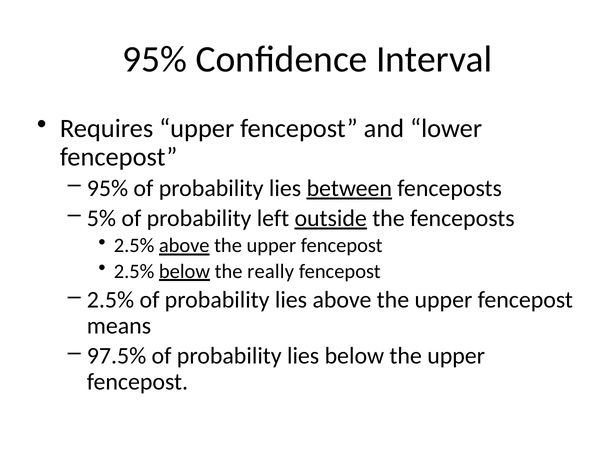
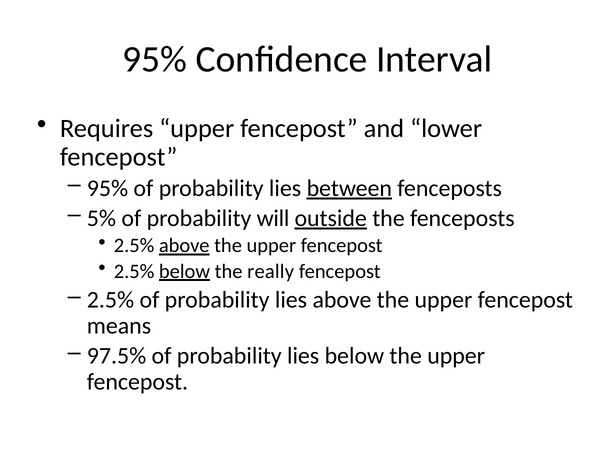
left: left -> will (273, 218)
